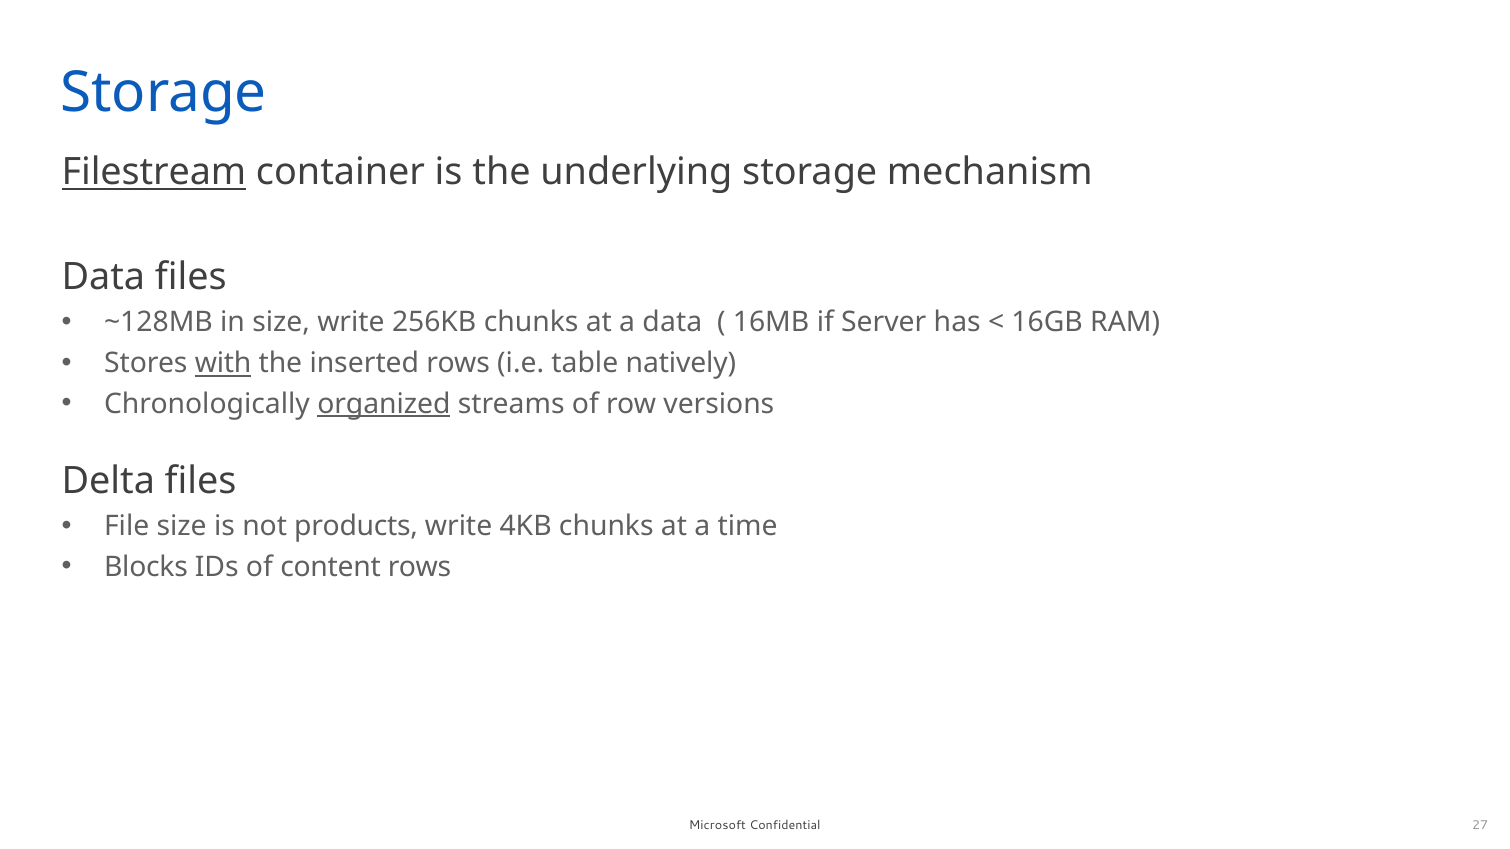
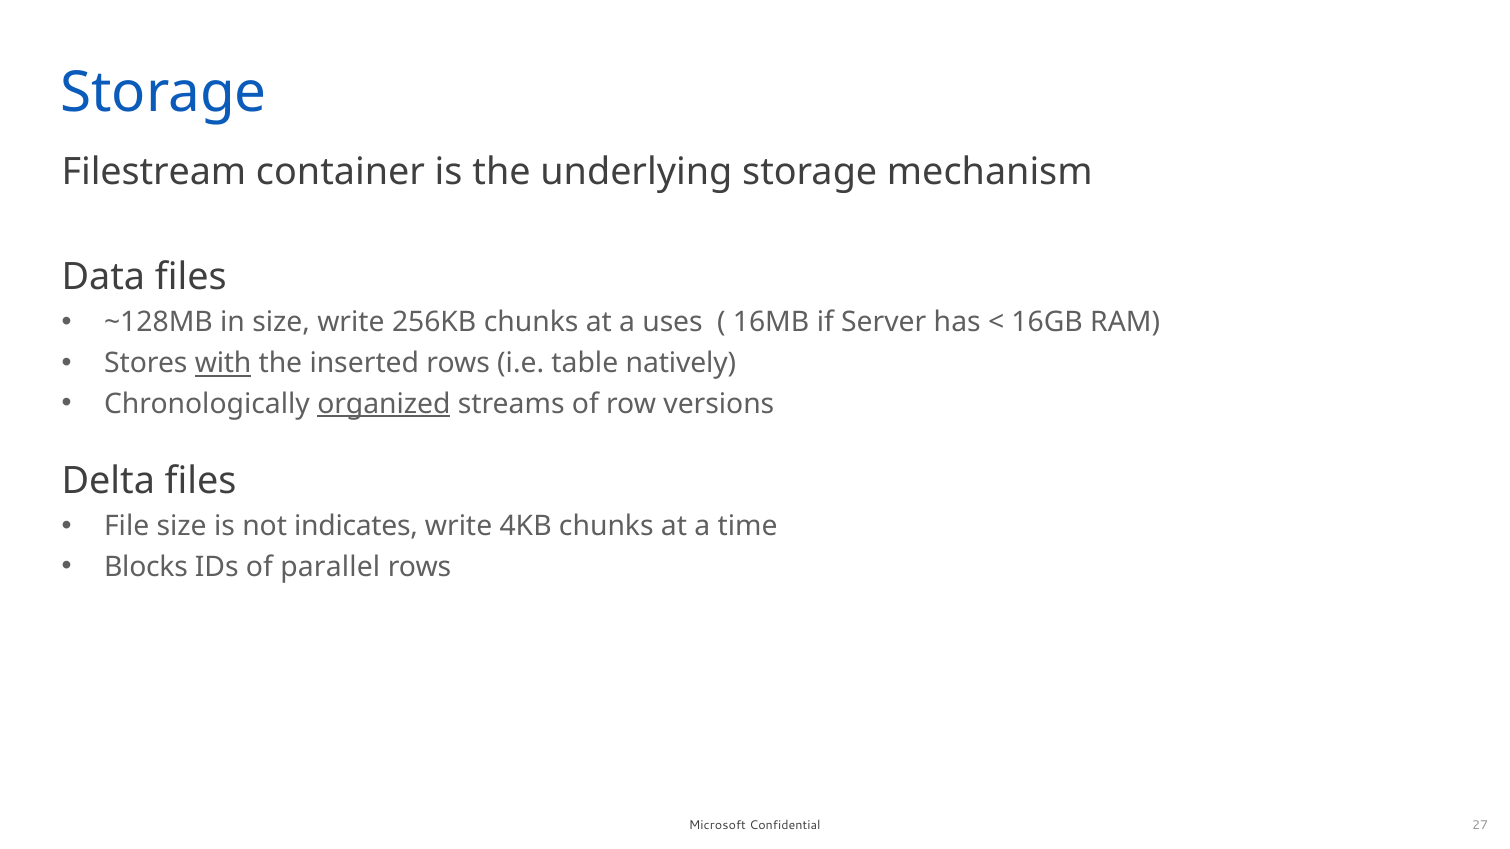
Filestream underline: present -> none (154, 173)
a data: data -> uses (673, 323)
products: products -> indicates (356, 527)
content: content -> parallel (330, 567)
